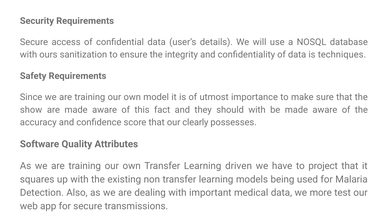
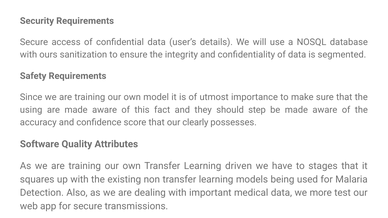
techniques: techniques -> segmented (342, 55)
show: show -> using (31, 110)
should with: with -> step (257, 110)
project: project -> stages (323, 166)
